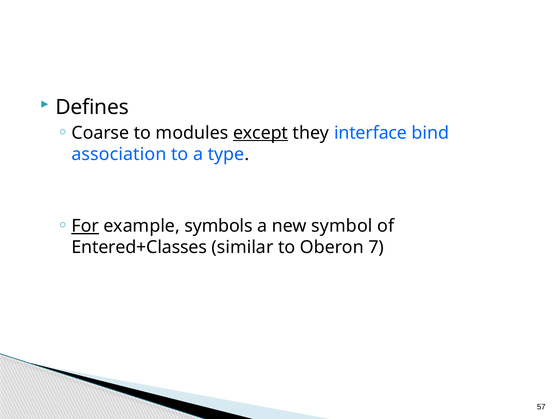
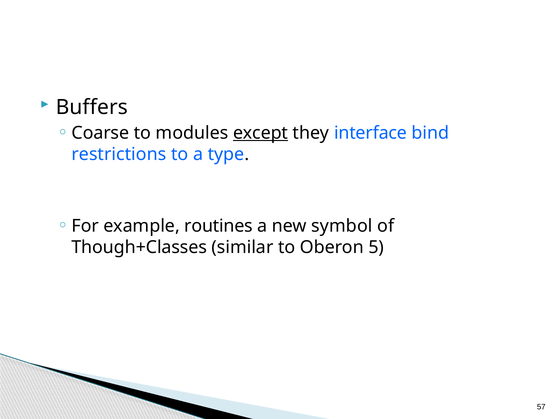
Defines: Defines -> Buffers (92, 107)
association: association -> restrictions (119, 154)
For underline: present -> none (85, 226)
symbols: symbols -> routines (219, 226)
Entered+Classes: Entered+Classes -> Though+Classes (139, 248)
7: 7 -> 5 (376, 248)
